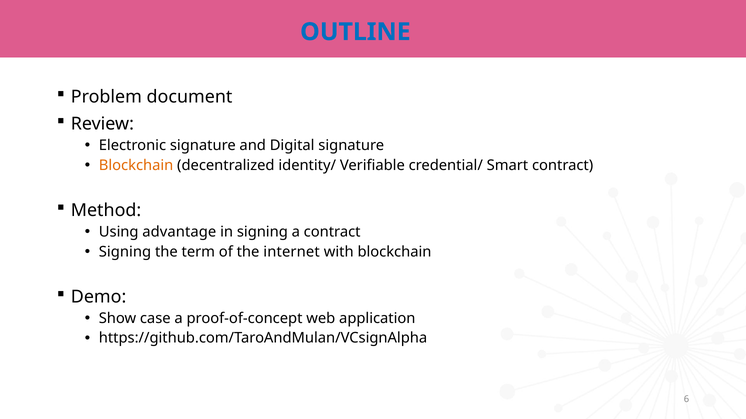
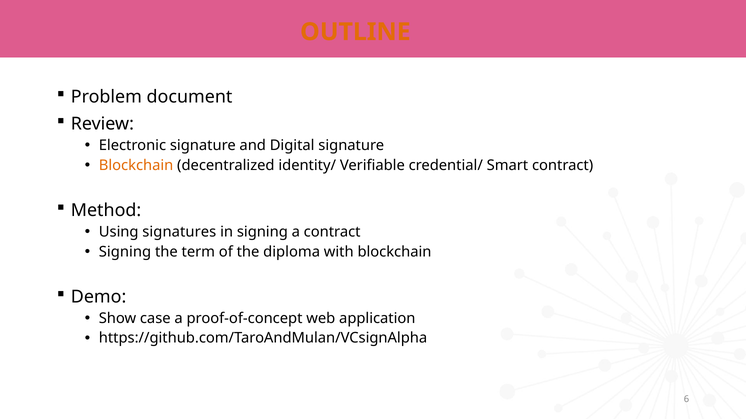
OUTLINE colour: blue -> orange (355, 32)
advantage: advantage -> signatures (179, 232)
internet: internet -> diploma (292, 252)
